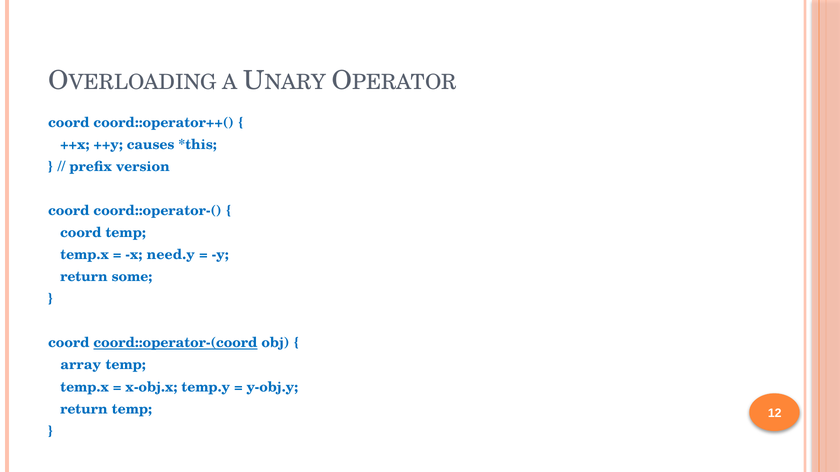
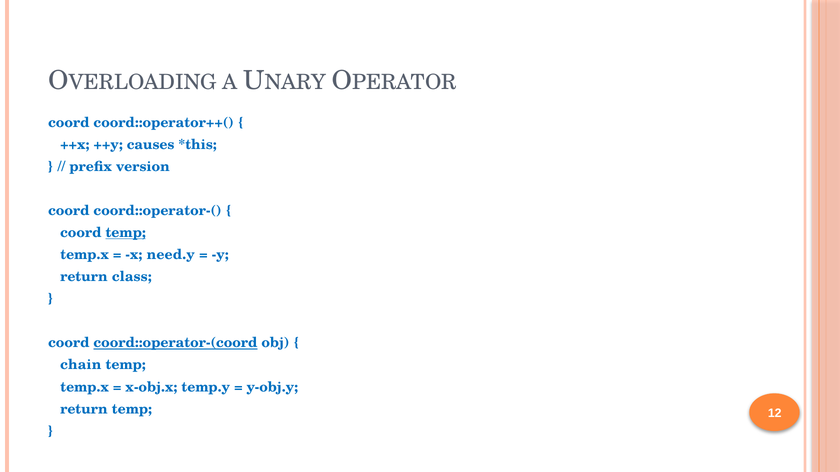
temp underline: none -> present (126, 233)
some: some -> class (132, 277)
array: array -> chain (81, 365)
